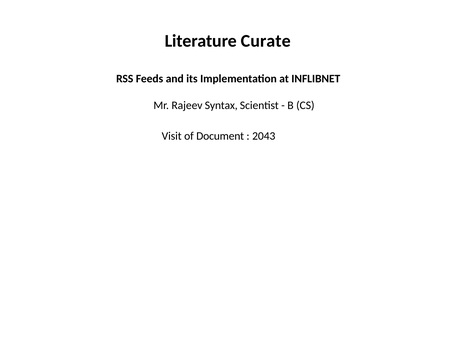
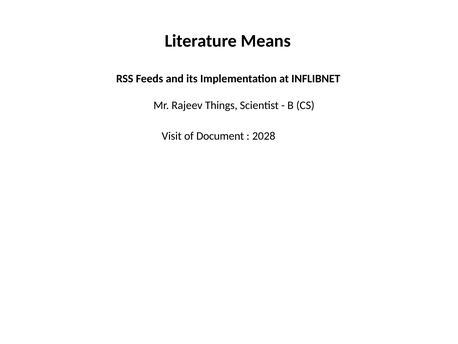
Curate: Curate -> Means (266, 41)
Syntax: Syntax -> Things (221, 105)
2043: 2043 -> 2028 (264, 136)
